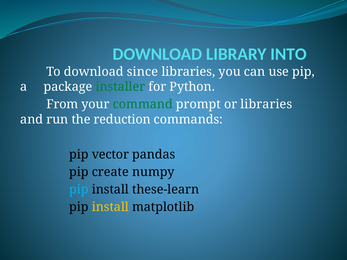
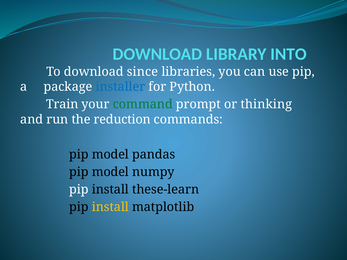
installer colour: green -> blue (120, 87)
From: From -> Train (62, 104)
or libraries: libraries -> thinking (266, 104)
vector: vector -> model (110, 155)
create: create -> model (110, 172)
pip colour: light blue -> white (79, 190)
